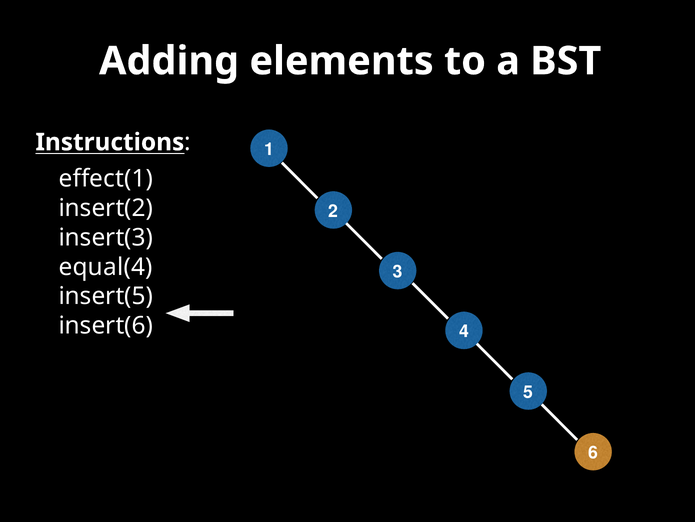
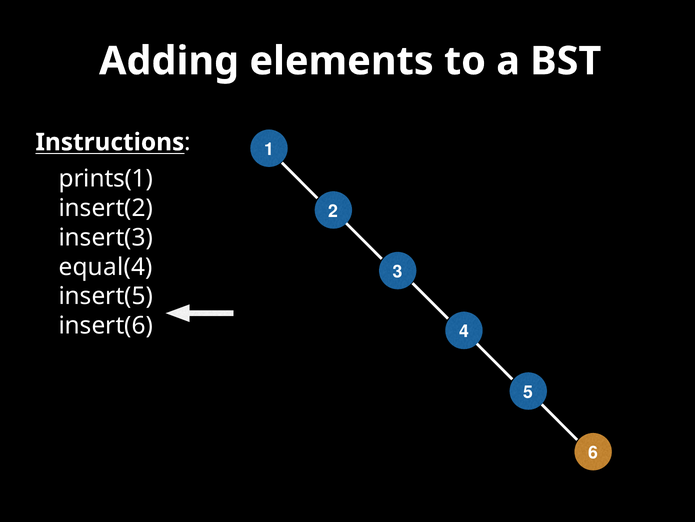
effect(1: effect(1 -> prints(1 (106, 179)
